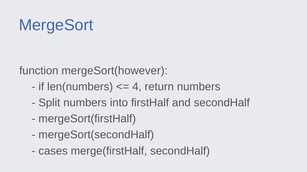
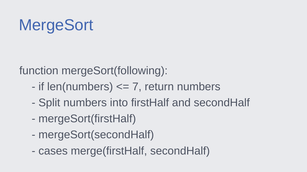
mergeSort(however: mergeSort(however -> mergeSort(following (115, 71)
4: 4 -> 7 (137, 87)
